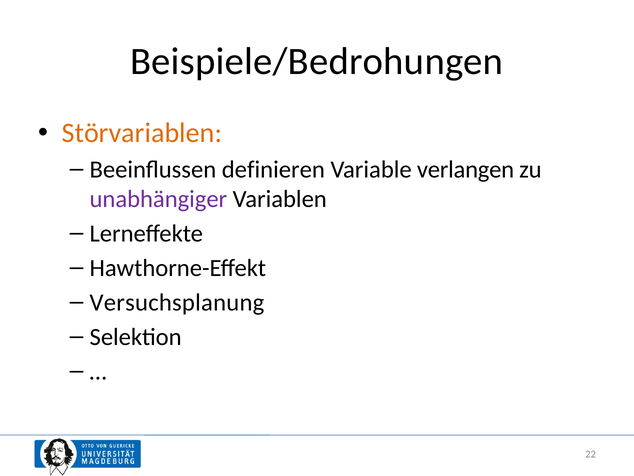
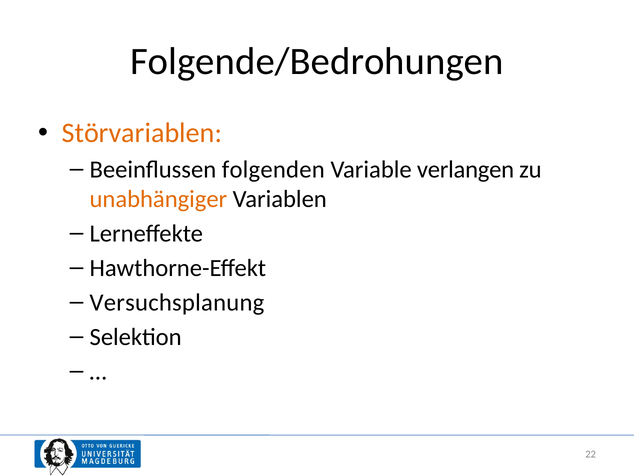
Beispiele/Bedrohungen: Beispiele/Bedrohungen -> Folgende/Bedrohungen (317, 61)
definieren: definieren -> folgenden (273, 169)
unabhängiger colour: purple -> orange (158, 199)
